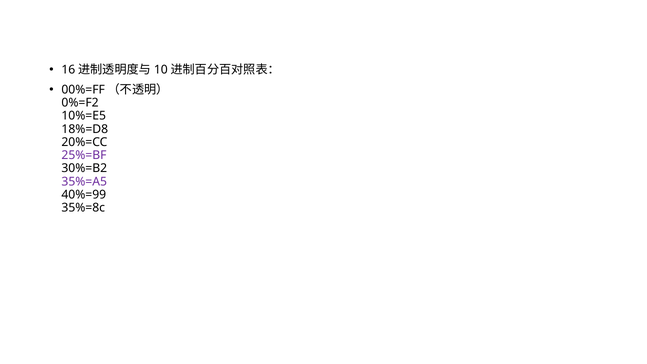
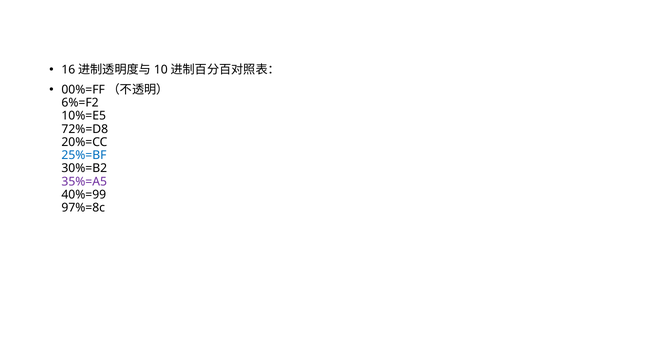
0%=F2: 0%=F2 -> 6%=F2 (80, 103)
18%=D8: 18%=D8 -> 72%=D8 (85, 129)
25%=BF colour: purple -> blue (84, 155)
35%=8c: 35%=8c -> 97%=8c (83, 208)
